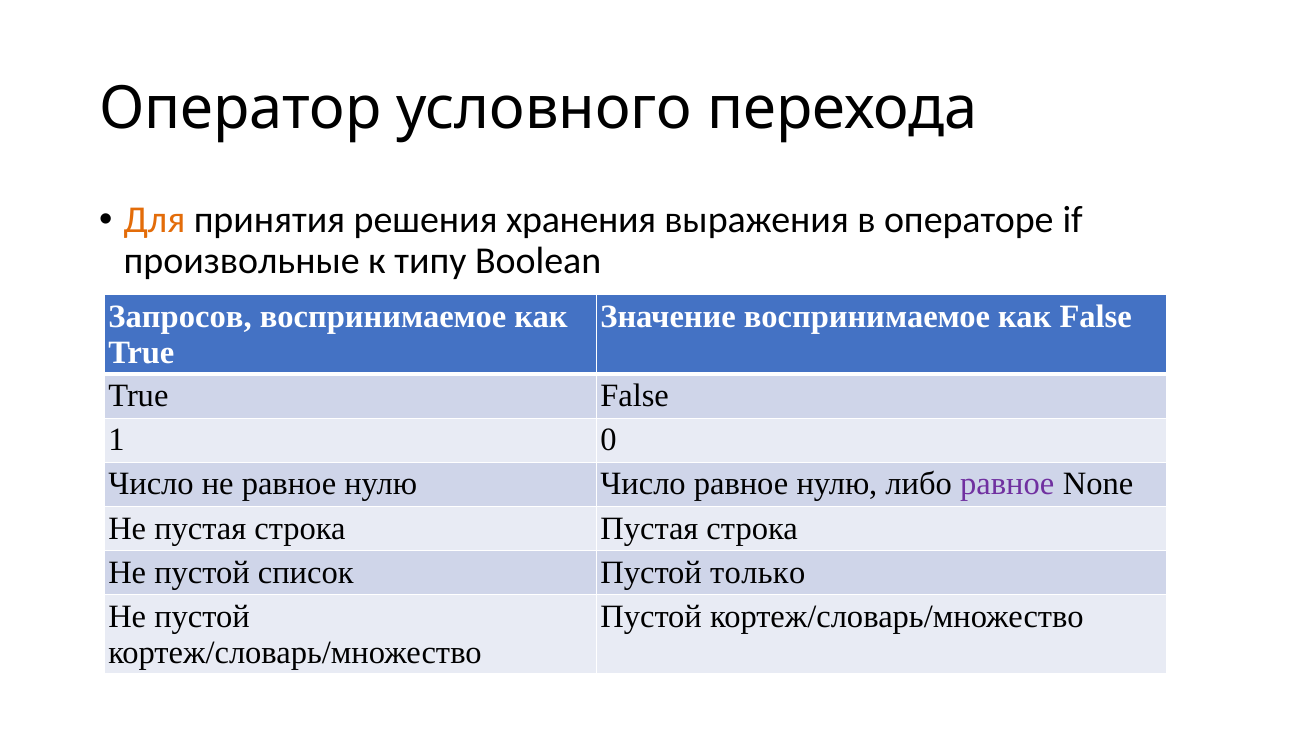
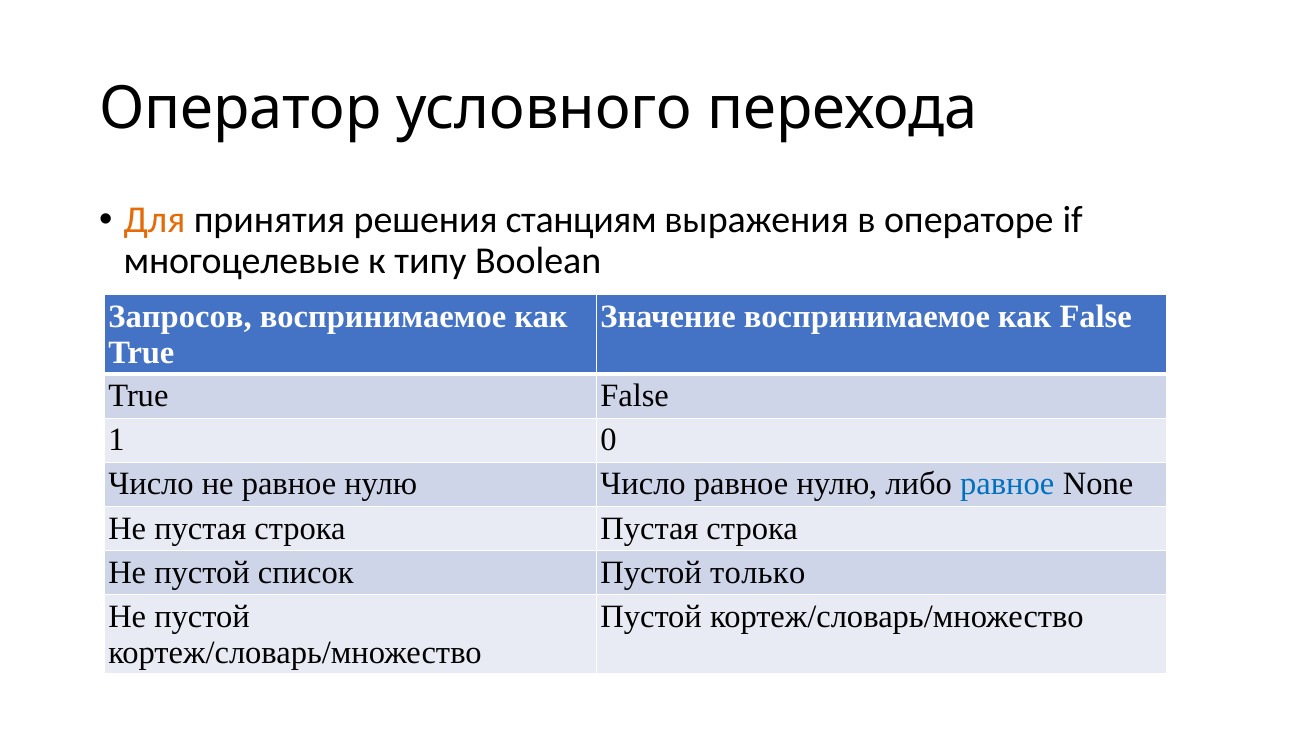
хранения: хранения -> станциям (581, 220)
произвольные: произвольные -> многоцелевые (242, 261)
равное colour: purple -> blue (1007, 484)
